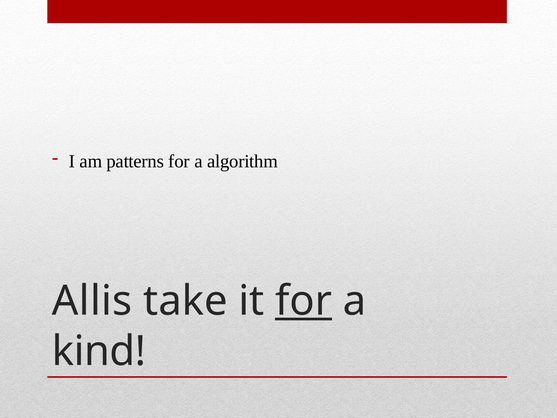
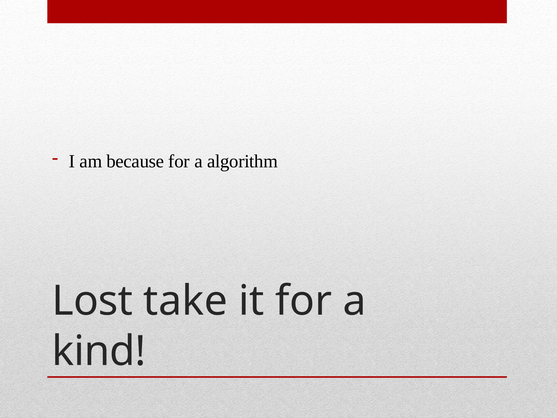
patterns: patterns -> because (135, 161)
Allis: Allis -> Lost (92, 301)
for underline: present -> none (304, 301)
